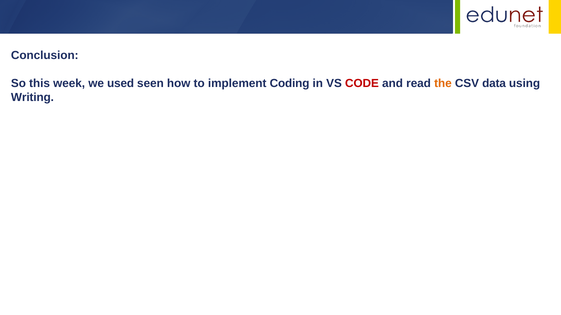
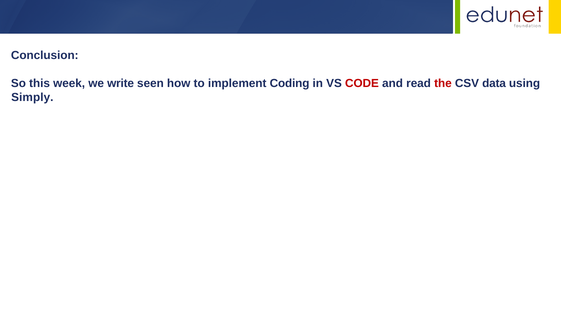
used: used -> write (121, 83)
the colour: orange -> red (443, 83)
Writing: Writing -> Simply (32, 97)
